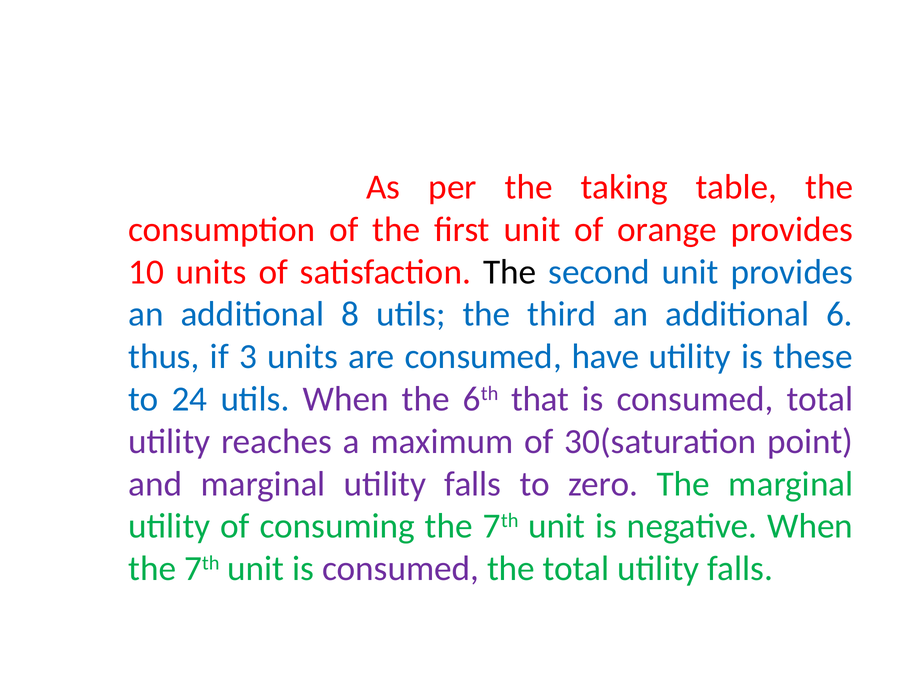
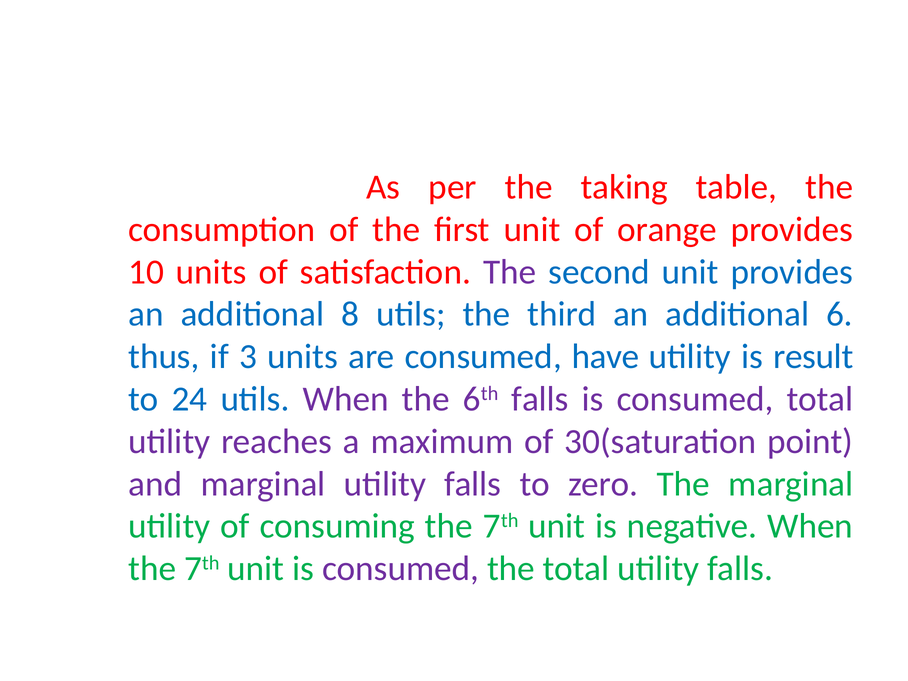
The colour: black -> purple (510, 272)
these: these -> result (813, 357)
6th that: that -> falls (540, 399)
